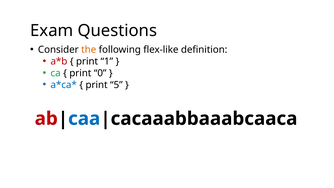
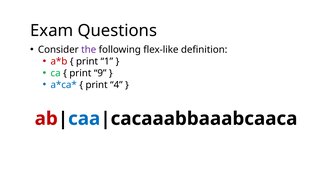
the colour: orange -> purple (89, 50)
0: 0 -> 9 (100, 73)
5: 5 -> 4 (116, 85)
